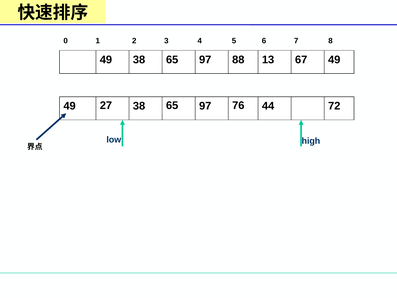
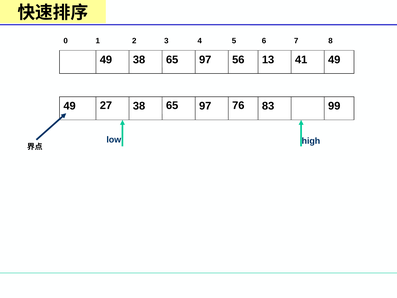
88: 88 -> 56 (238, 60)
67: 67 -> 41 (301, 60)
44: 44 -> 83 (268, 106)
72: 72 -> 99 (334, 106)
